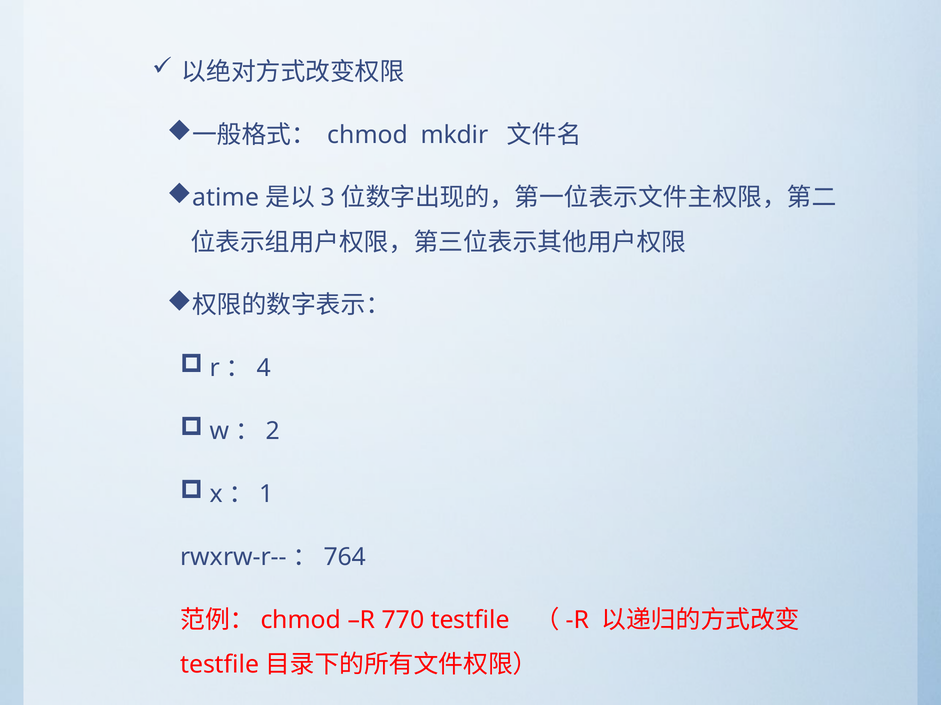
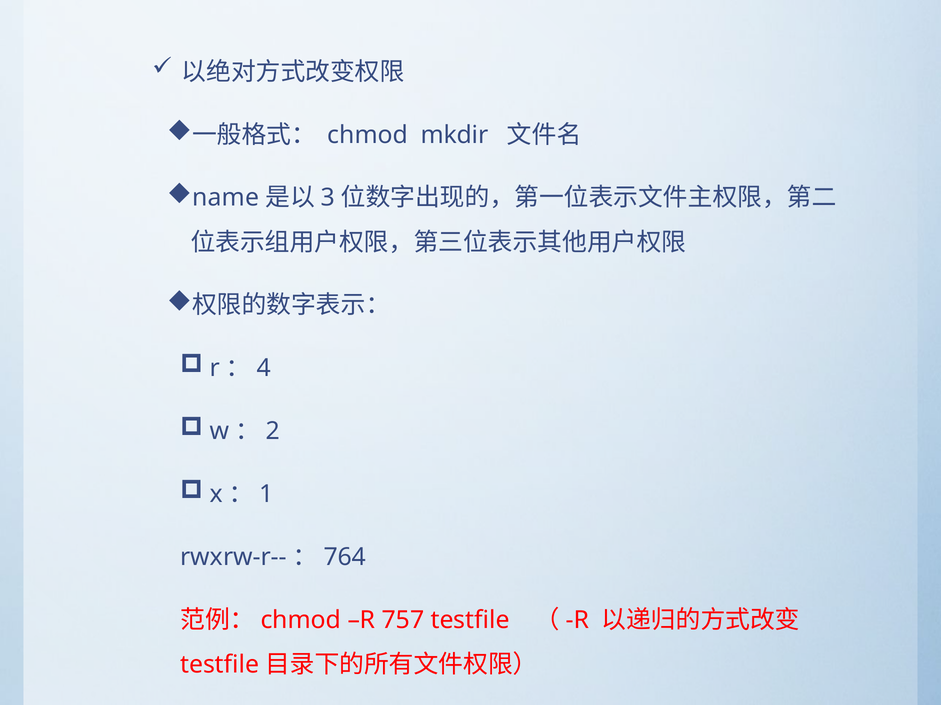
atime: atime -> name (226, 198)
770: 770 -> 757 (403, 621)
